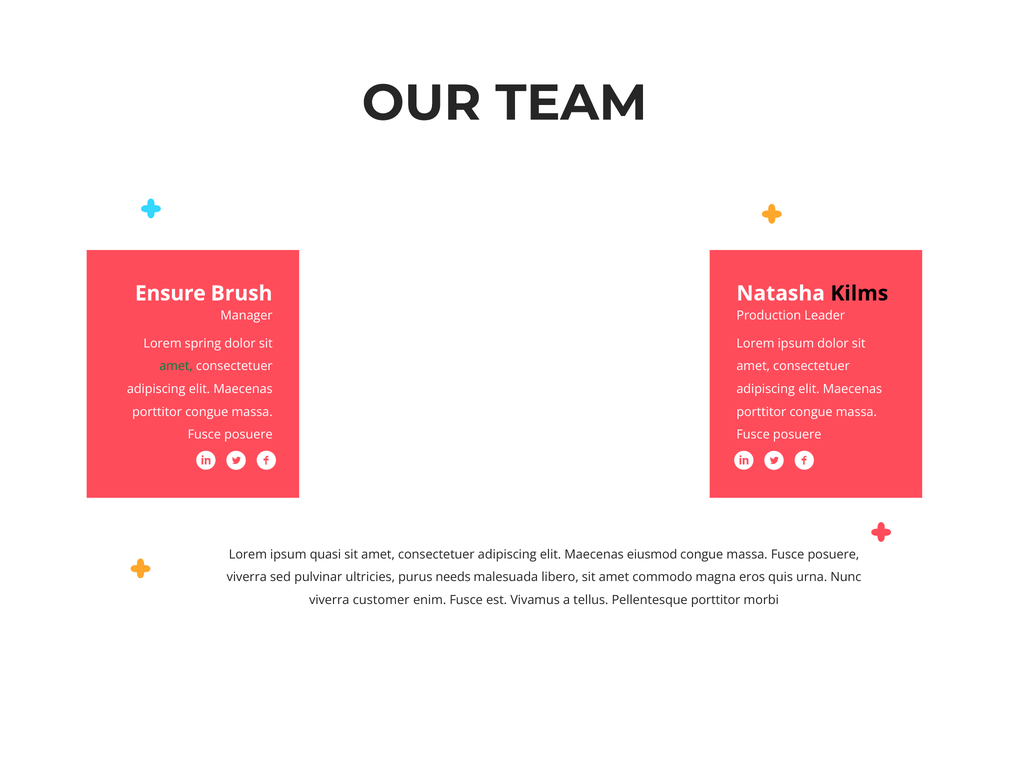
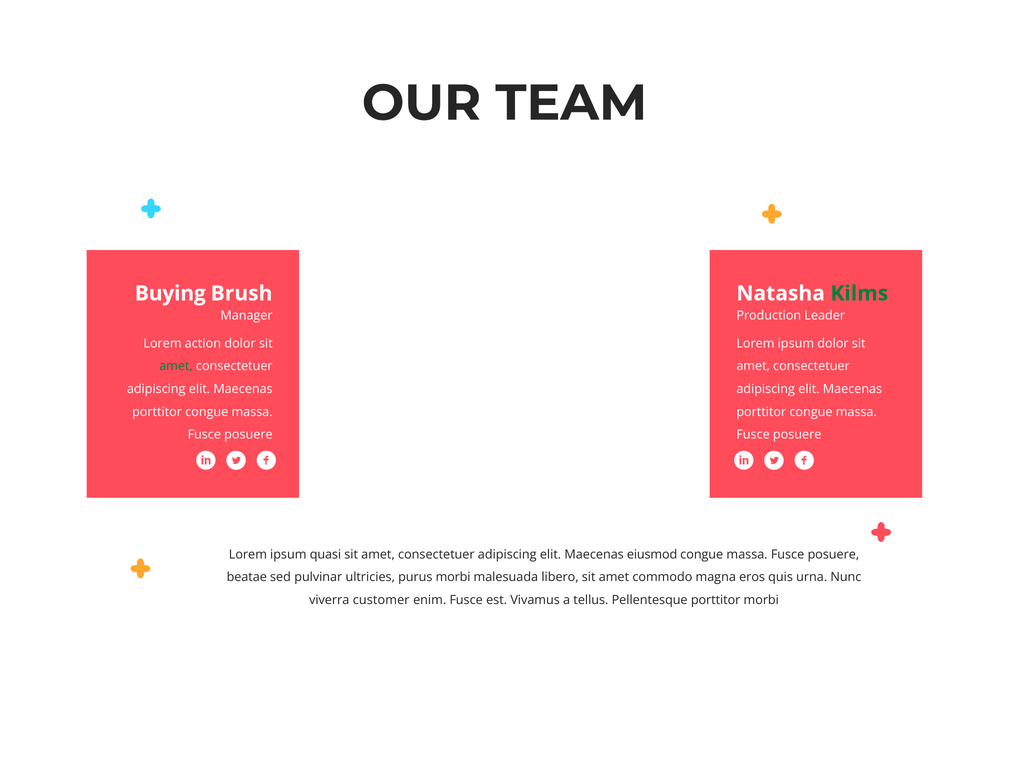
Ensure: Ensure -> Buying (170, 293)
Kilms colour: black -> green (859, 293)
spring: spring -> action (203, 343)
viverra: viverra -> beatae (247, 577)
purus needs: needs -> morbi (453, 577)
